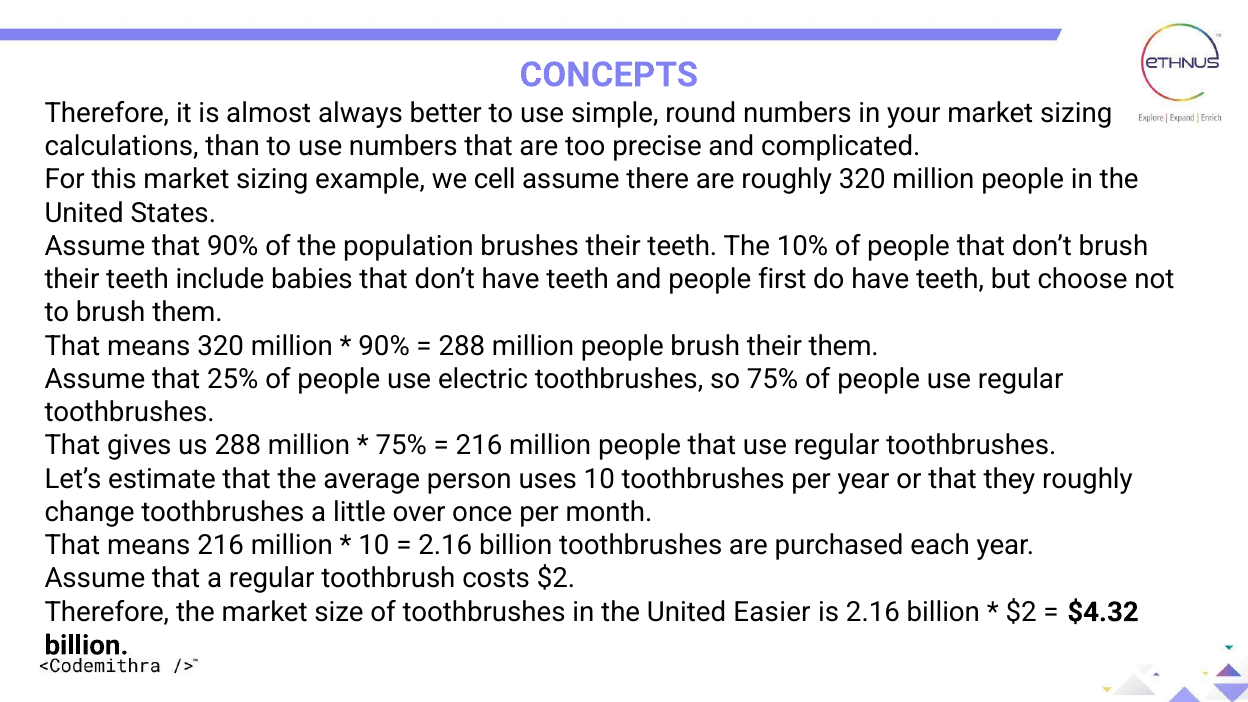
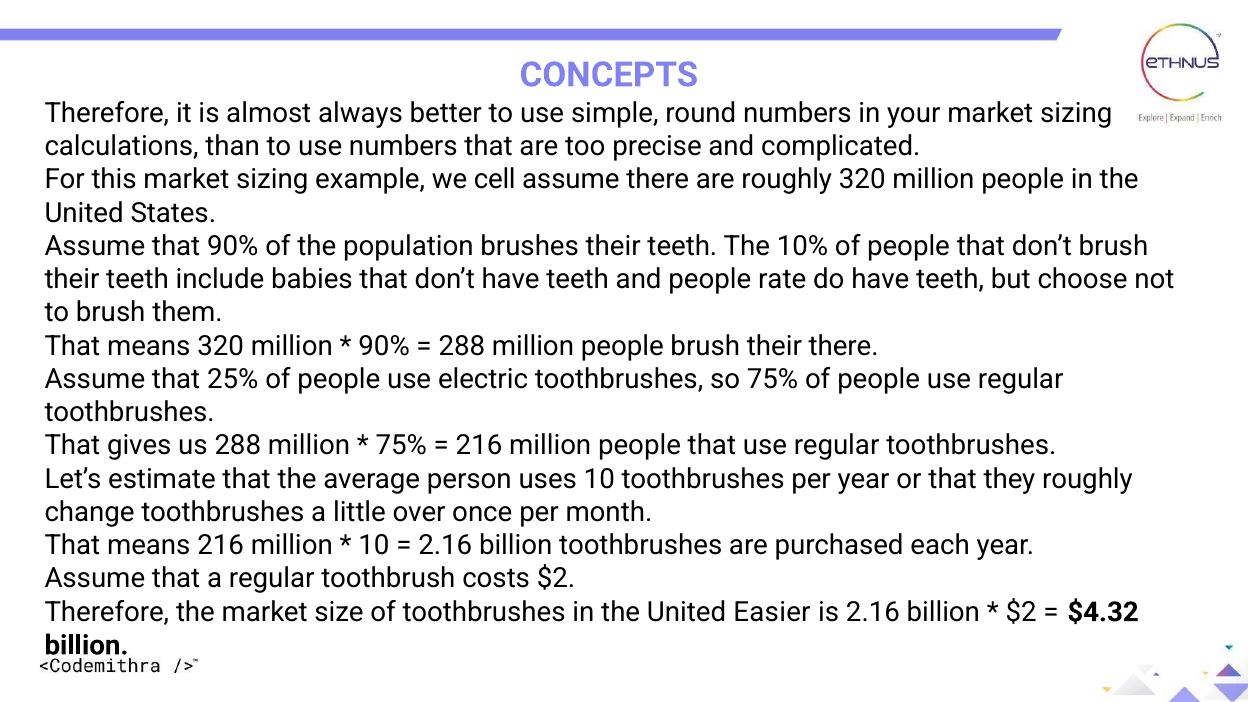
first: first -> rate (782, 279)
their them: them -> there (844, 346)
